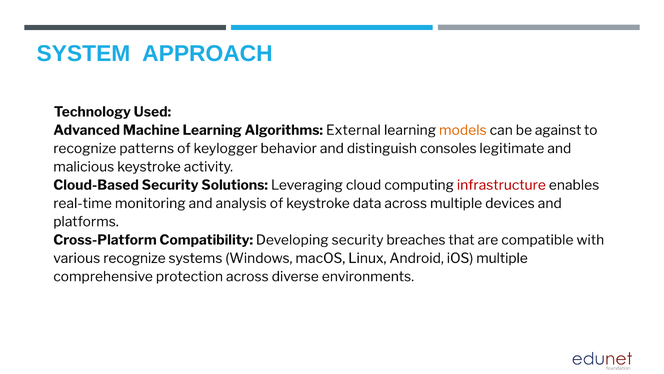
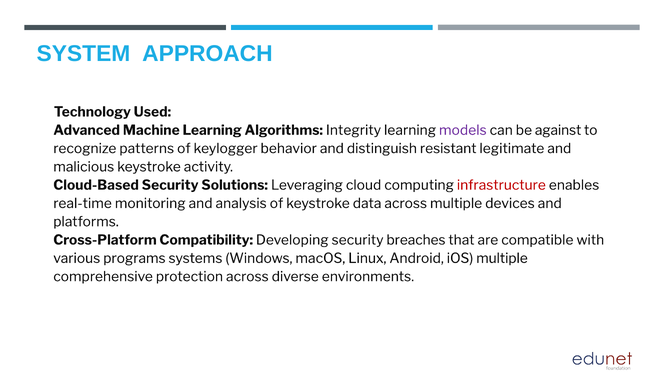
External: External -> Integrity (353, 130)
models colour: orange -> purple (463, 130)
consoles: consoles -> resistant (448, 148)
various recognize: recognize -> programs (134, 258)
